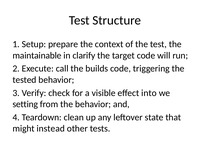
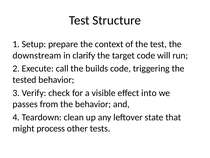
maintainable: maintainable -> downstream (37, 55)
setting: setting -> passes (25, 104)
instead: instead -> process (51, 128)
